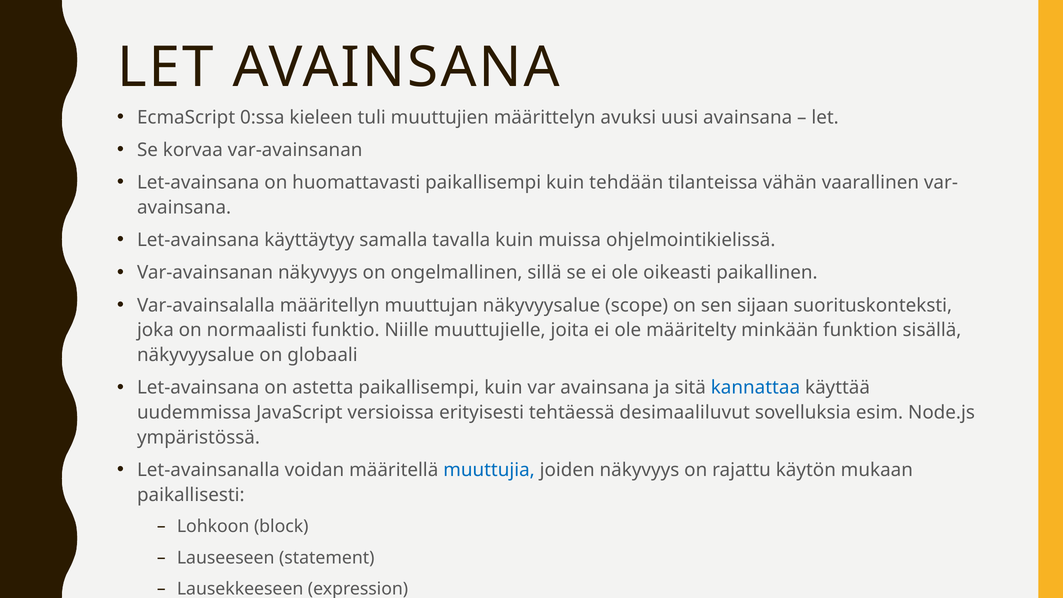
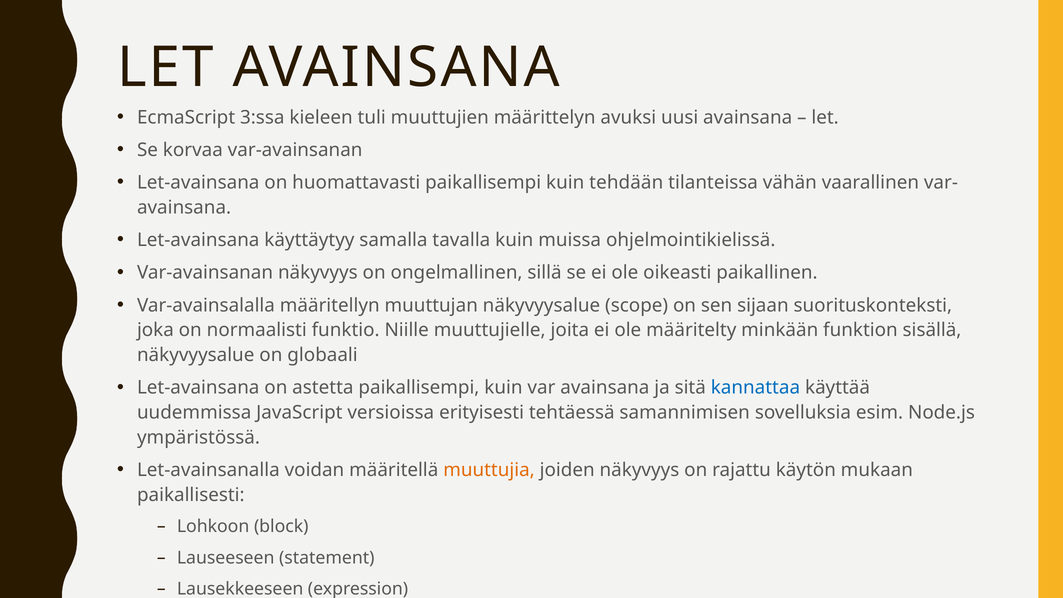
0:ssa: 0:ssa -> 3:ssa (262, 117)
desimaaliluvut: desimaaliluvut -> samannimisen (685, 412)
muuttujia colour: blue -> orange (489, 470)
